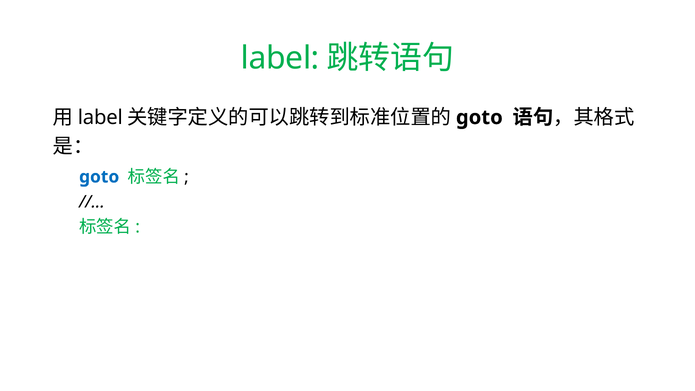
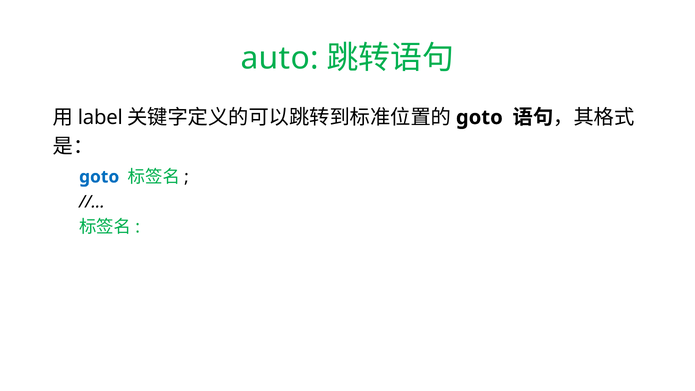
label: label -> auto (280, 58)
